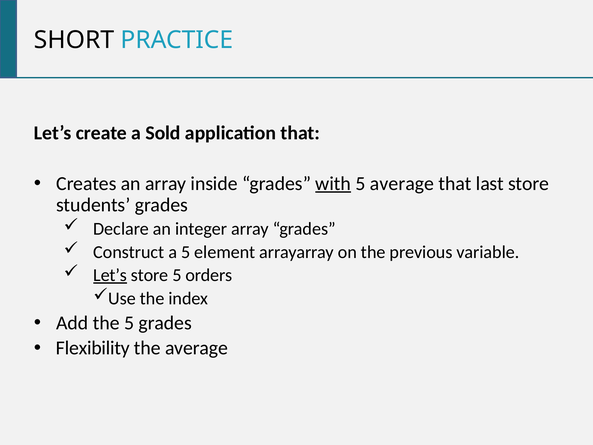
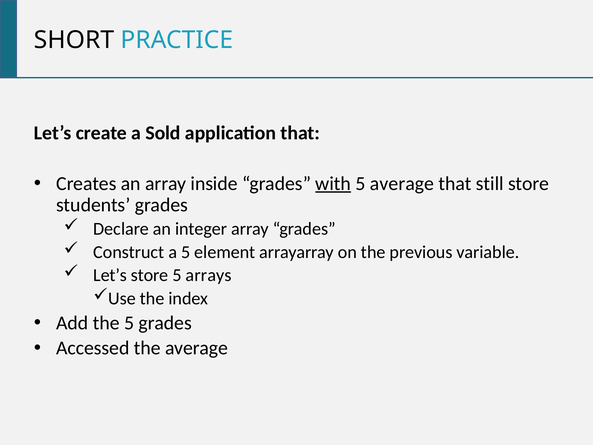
last: last -> still (490, 183)
Let’s underline: present -> none (110, 275)
orders: orders -> arrays (209, 275)
Flexibility: Flexibility -> Accessed (93, 348)
